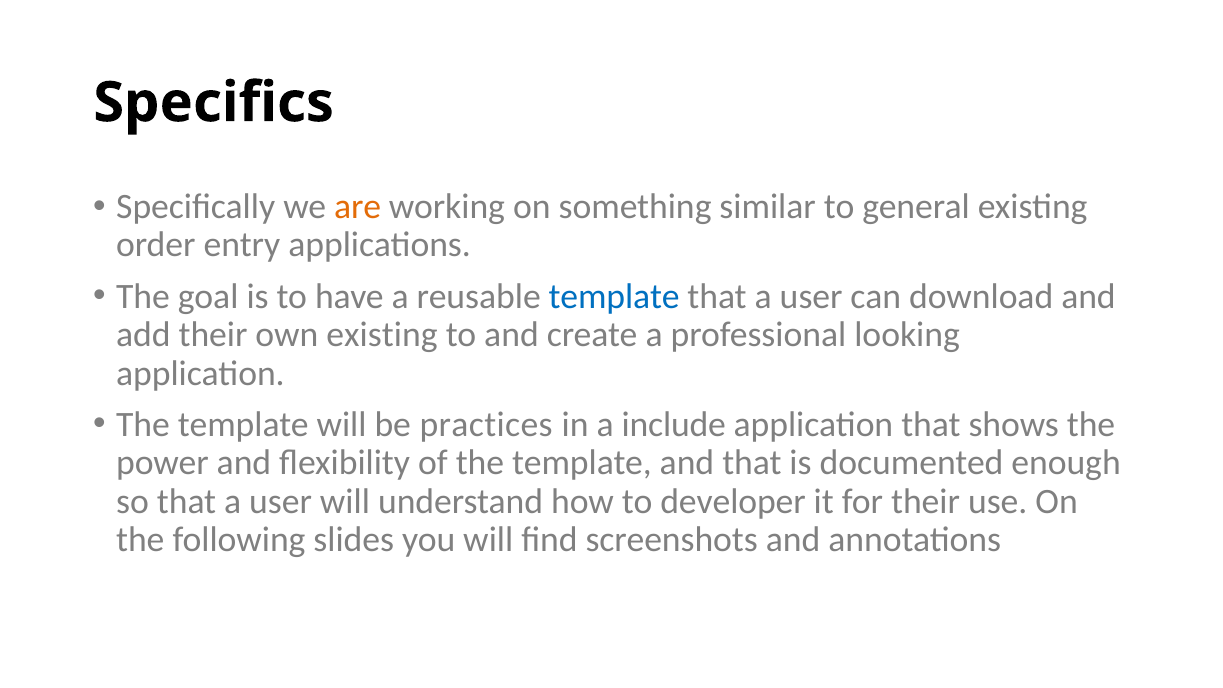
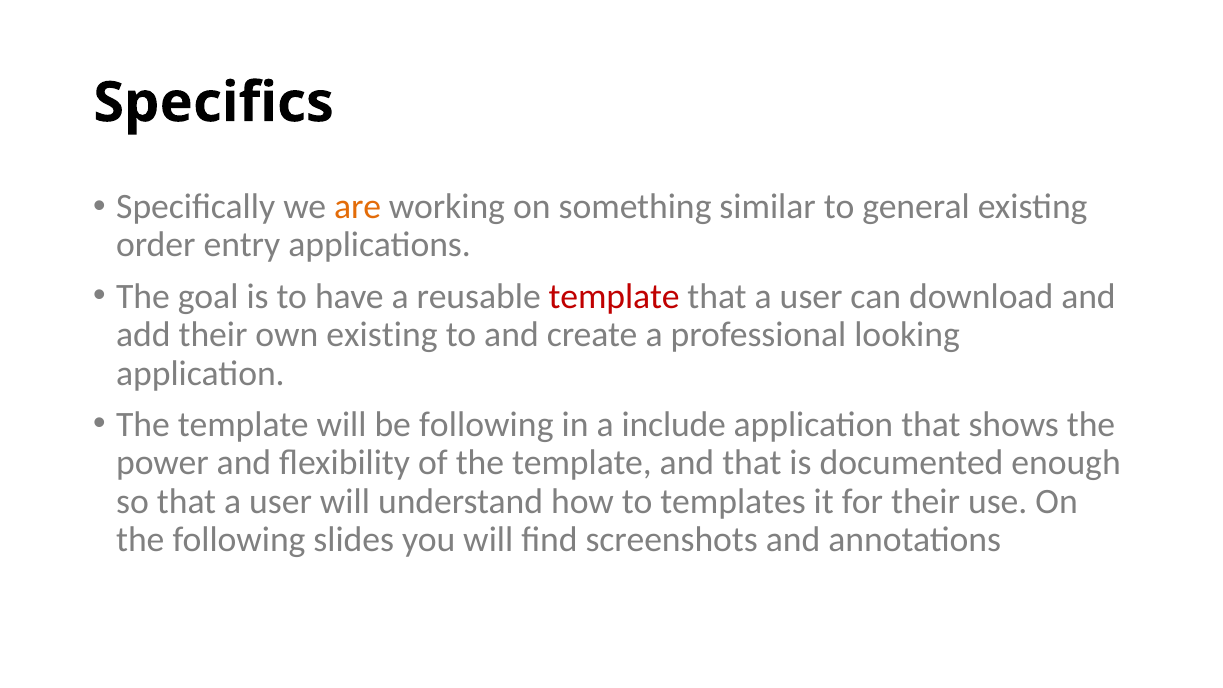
template colour: blue -> red (614, 296)
be practices: practices -> following (486, 424)
developer: developer -> templates (733, 501)
